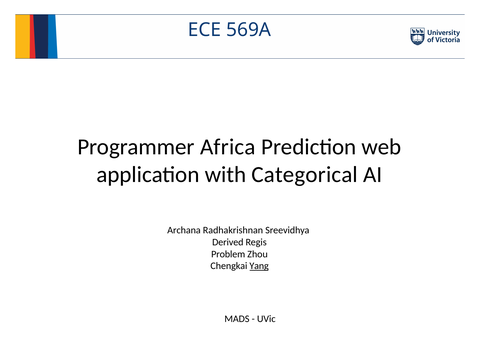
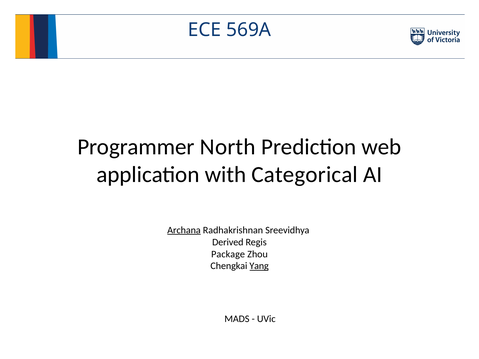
Africa: Africa -> North (228, 147)
Archana underline: none -> present (184, 230)
Problem: Problem -> Package (228, 254)
